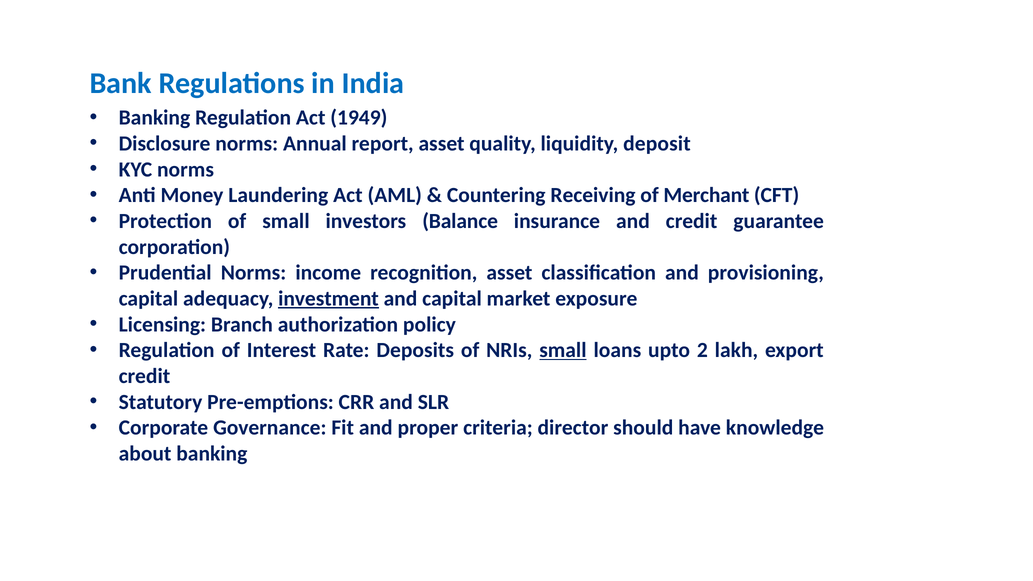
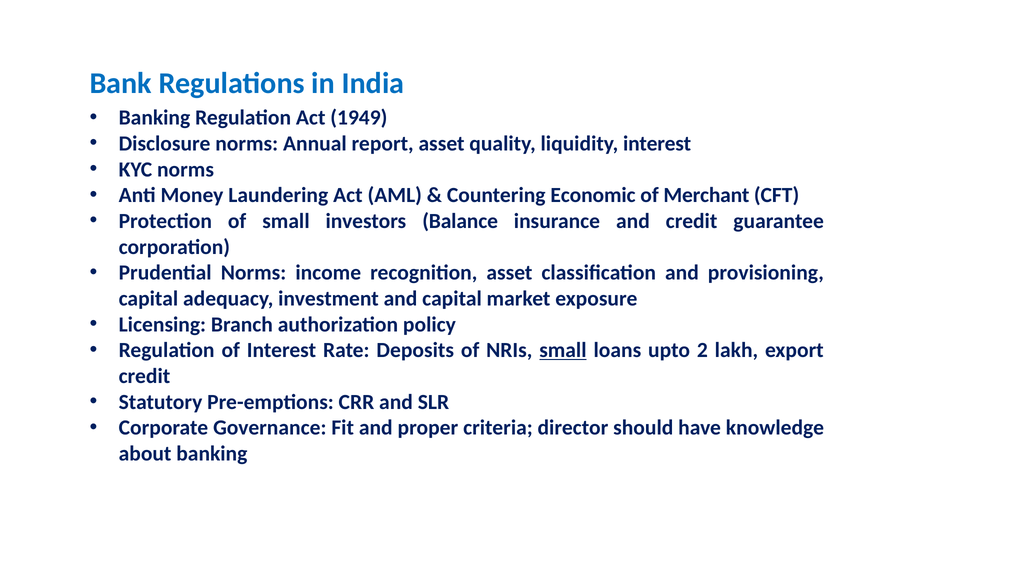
liquidity deposit: deposit -> interest (657, 144)
Receiving: Receiving -> Economic (593, 195)
investment underline: present -> none (328, 299)
